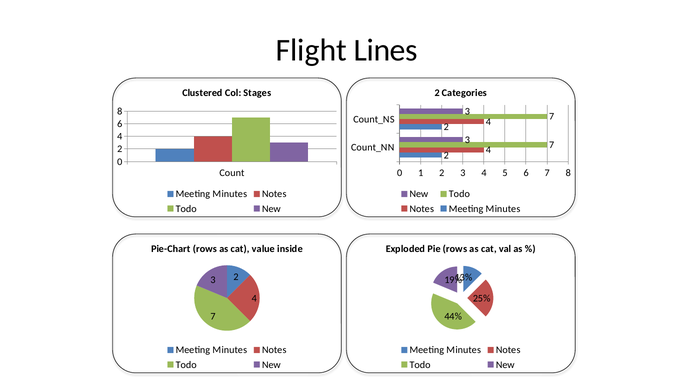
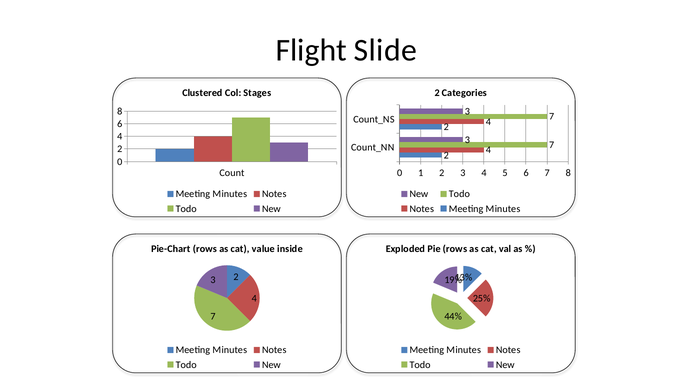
Lines: Lines -> Slide (385, 50)
